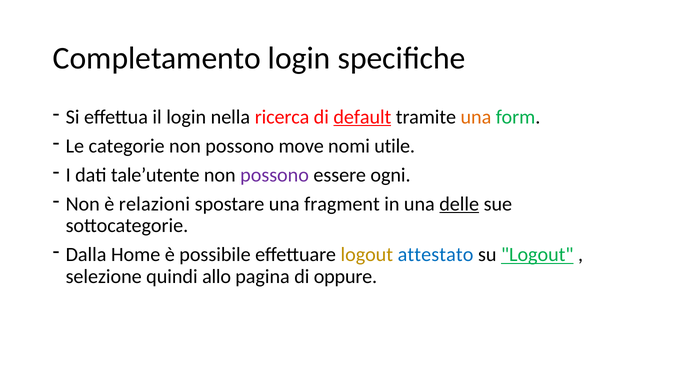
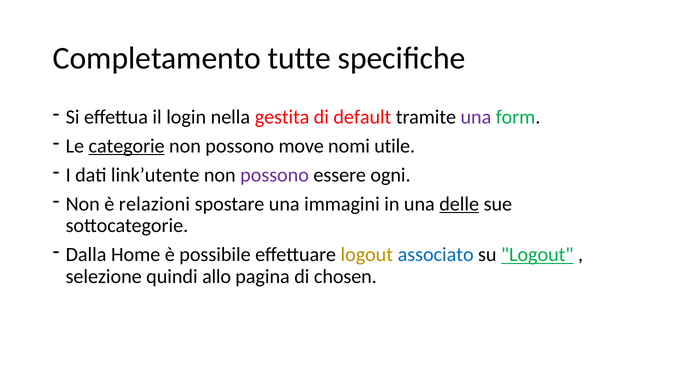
Completamento login: login -> tutte (299, 58)
ricerca: ricerca -> gestita (282, 117)
default underline: present -> none (362, 117)
una colour: orange -> purple (476, 117)
categorie underline: none -> present (127, 146)
tale’utente: tale’utente -> link’utente (155, 175)
fragment: fragment -> immagini (342, 204)
attestato: attestato -> associato (436, 254)
oppure: oppure -> chosen (345, 276)
